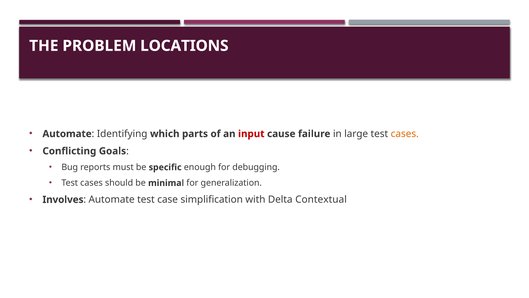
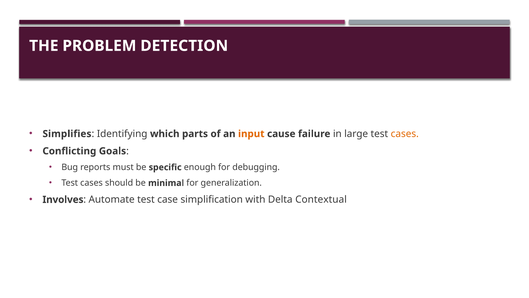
LOCATIONS: LOCATIONS -> DETECTION (184, 46)
Automate: Automate -> Simplifies (67, 134)
input colour: red -> orange (251, 134)
